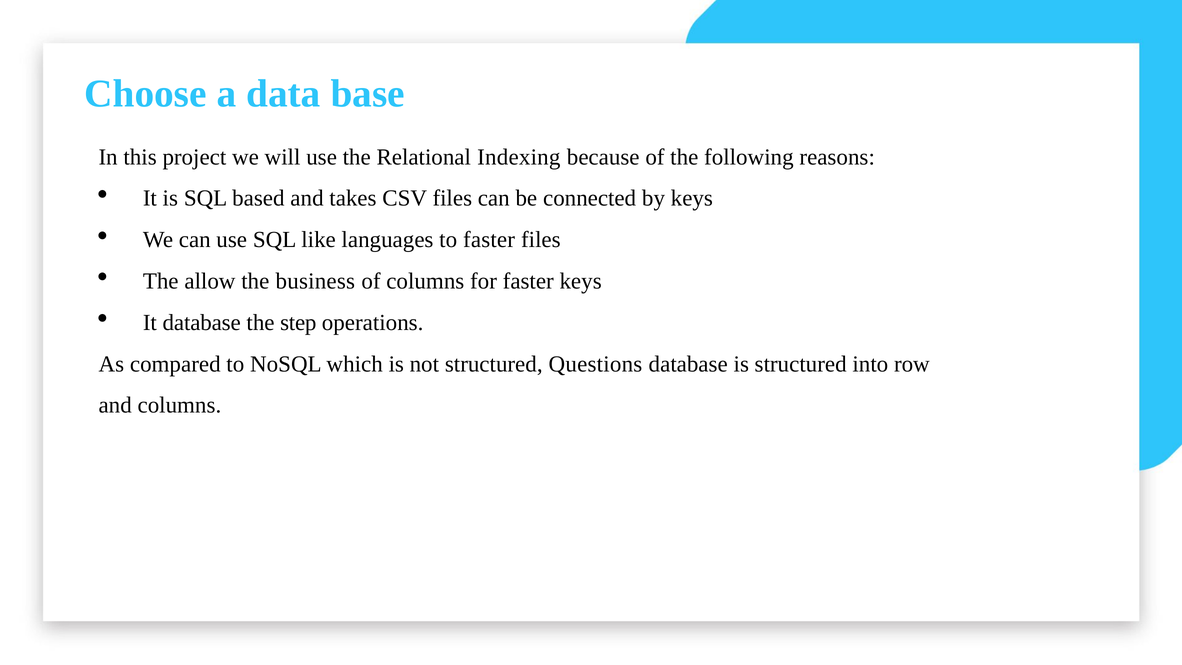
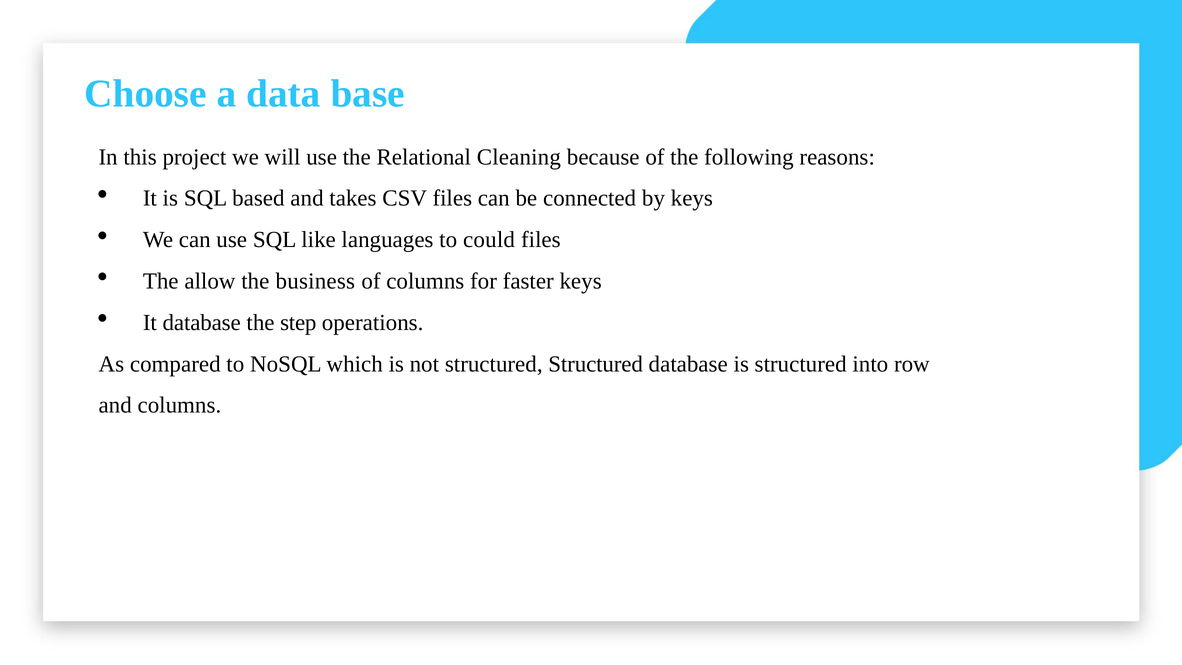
Indexing: Indexing -> Cleaning (519, 157)
to faster: faster -> could (489, 240)
structured Questions: Questions -> Structured (596, 364)
